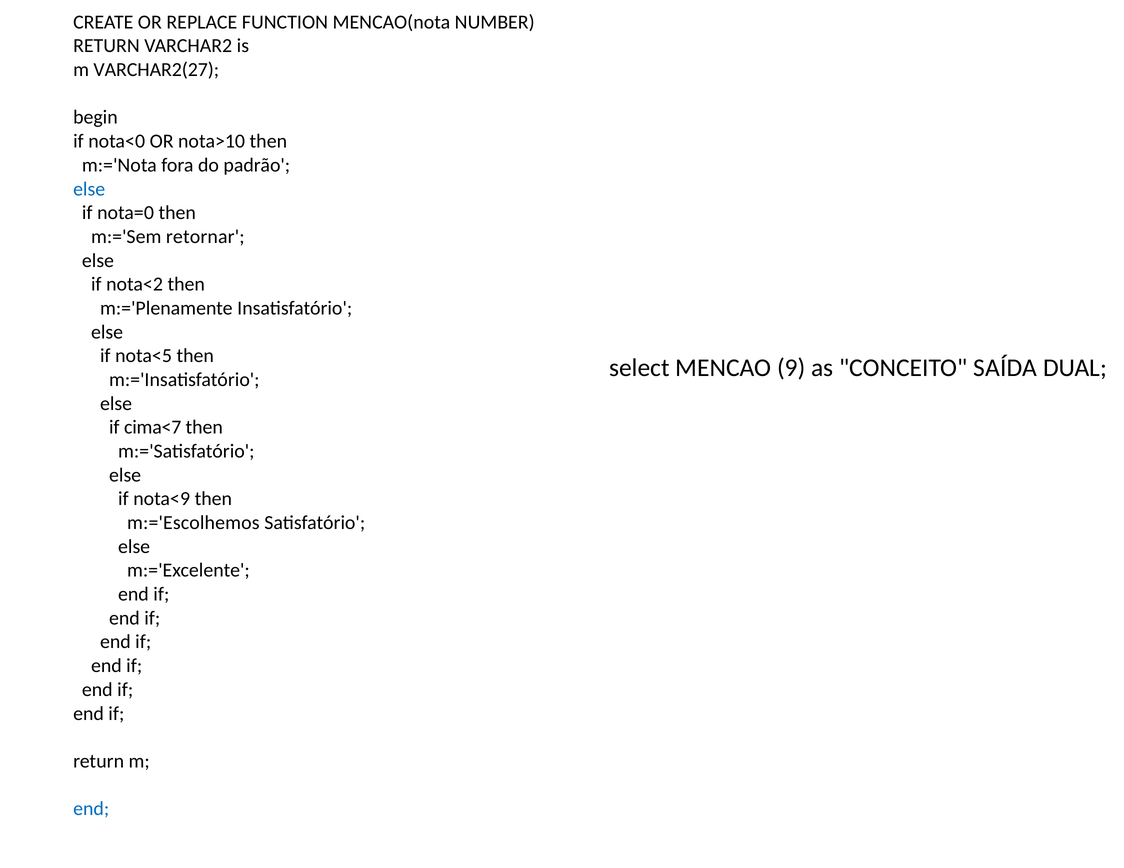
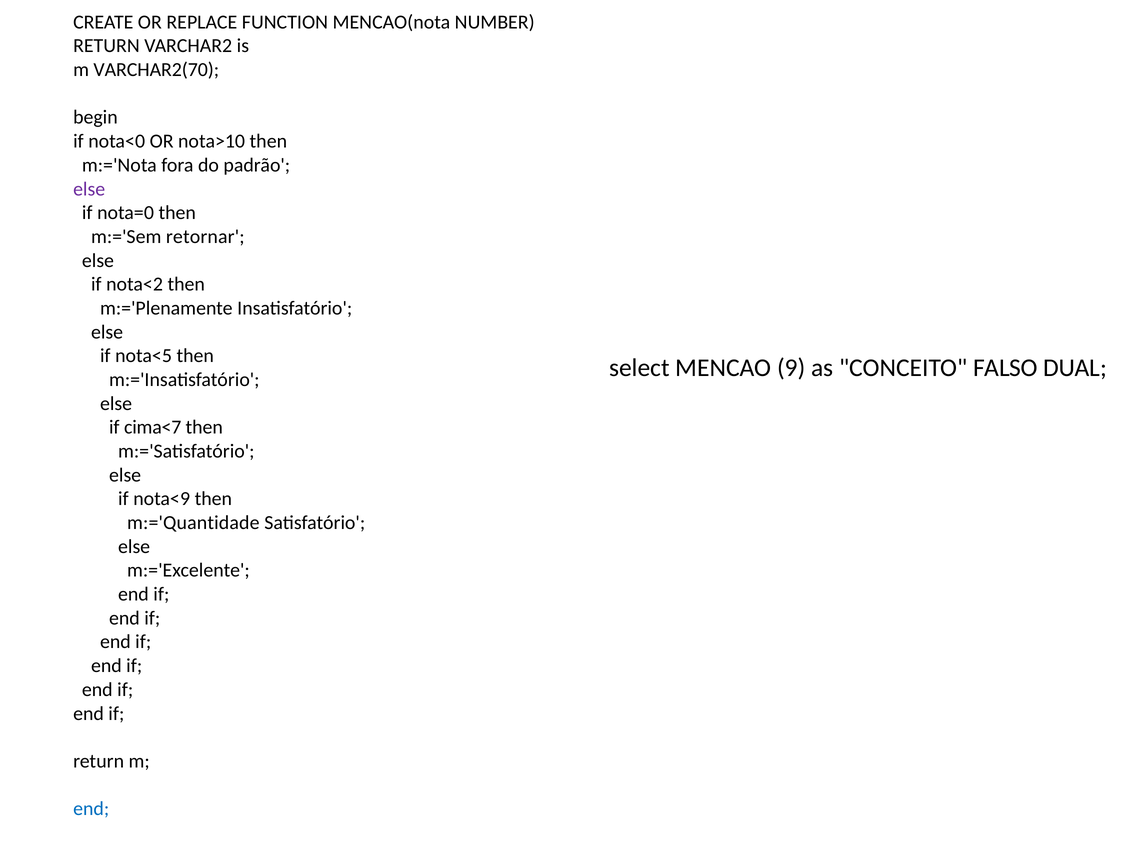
VARCHAR2(27: VARCHAR2(27 -> VARCHAR2(70 (156, 70)
else colour: blue -> purple (89, 189)
SAÍDA: SAÍDA -> FALSO (1005, 368)
m:='Escolhemos: m:='Escolhemos -> m:='Quantidade (193, 523)
